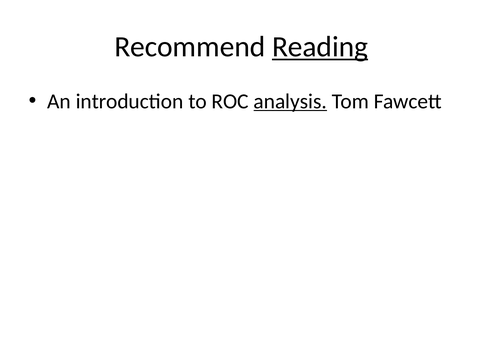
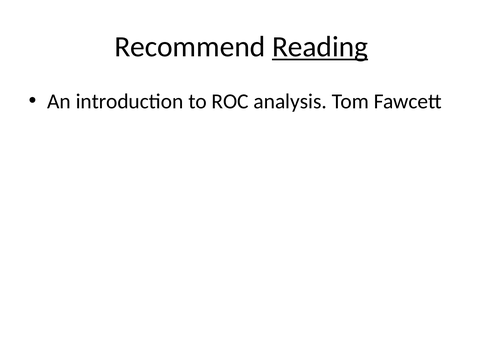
analysis underline: present -> none (290, 101)
